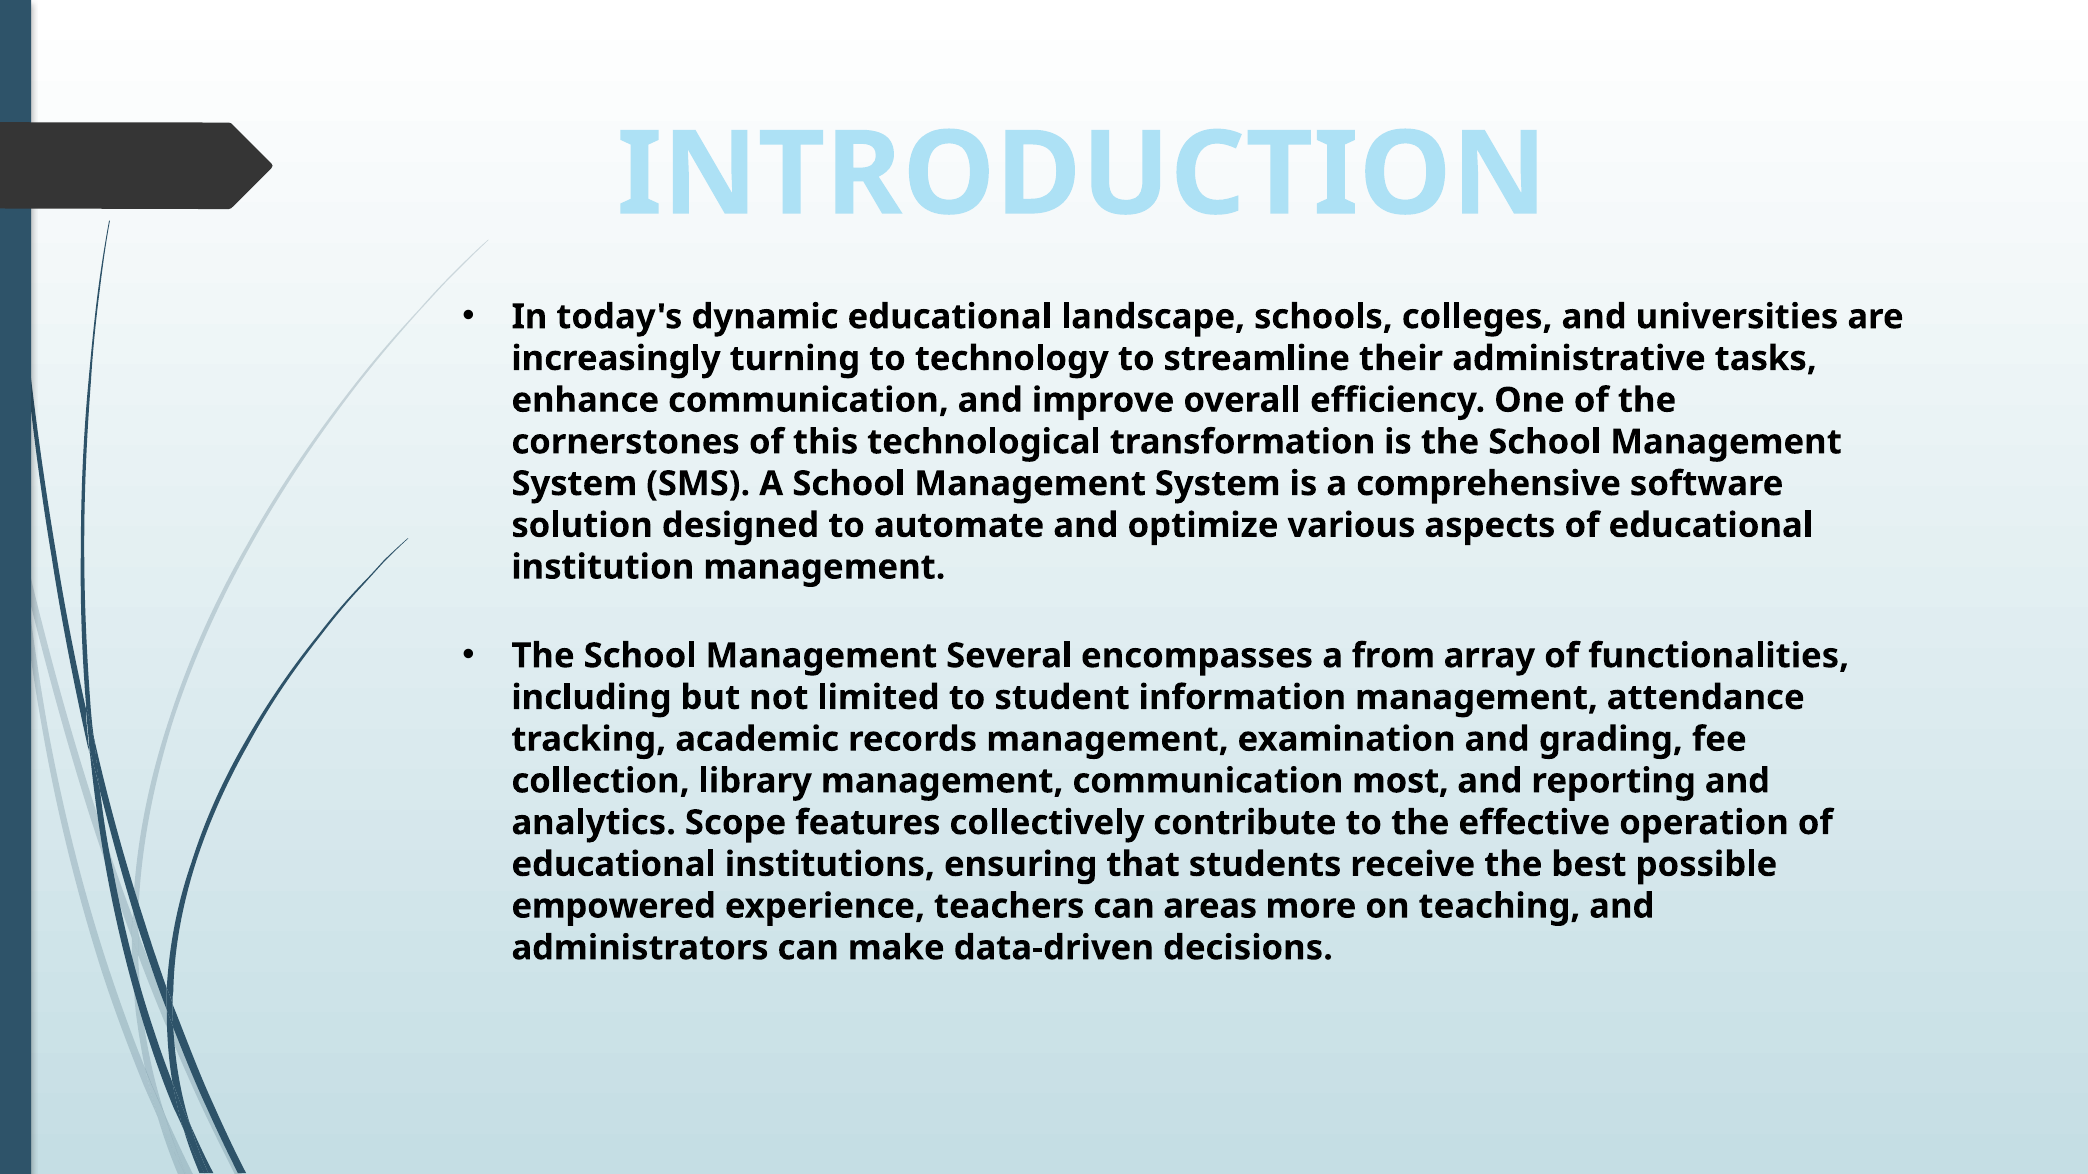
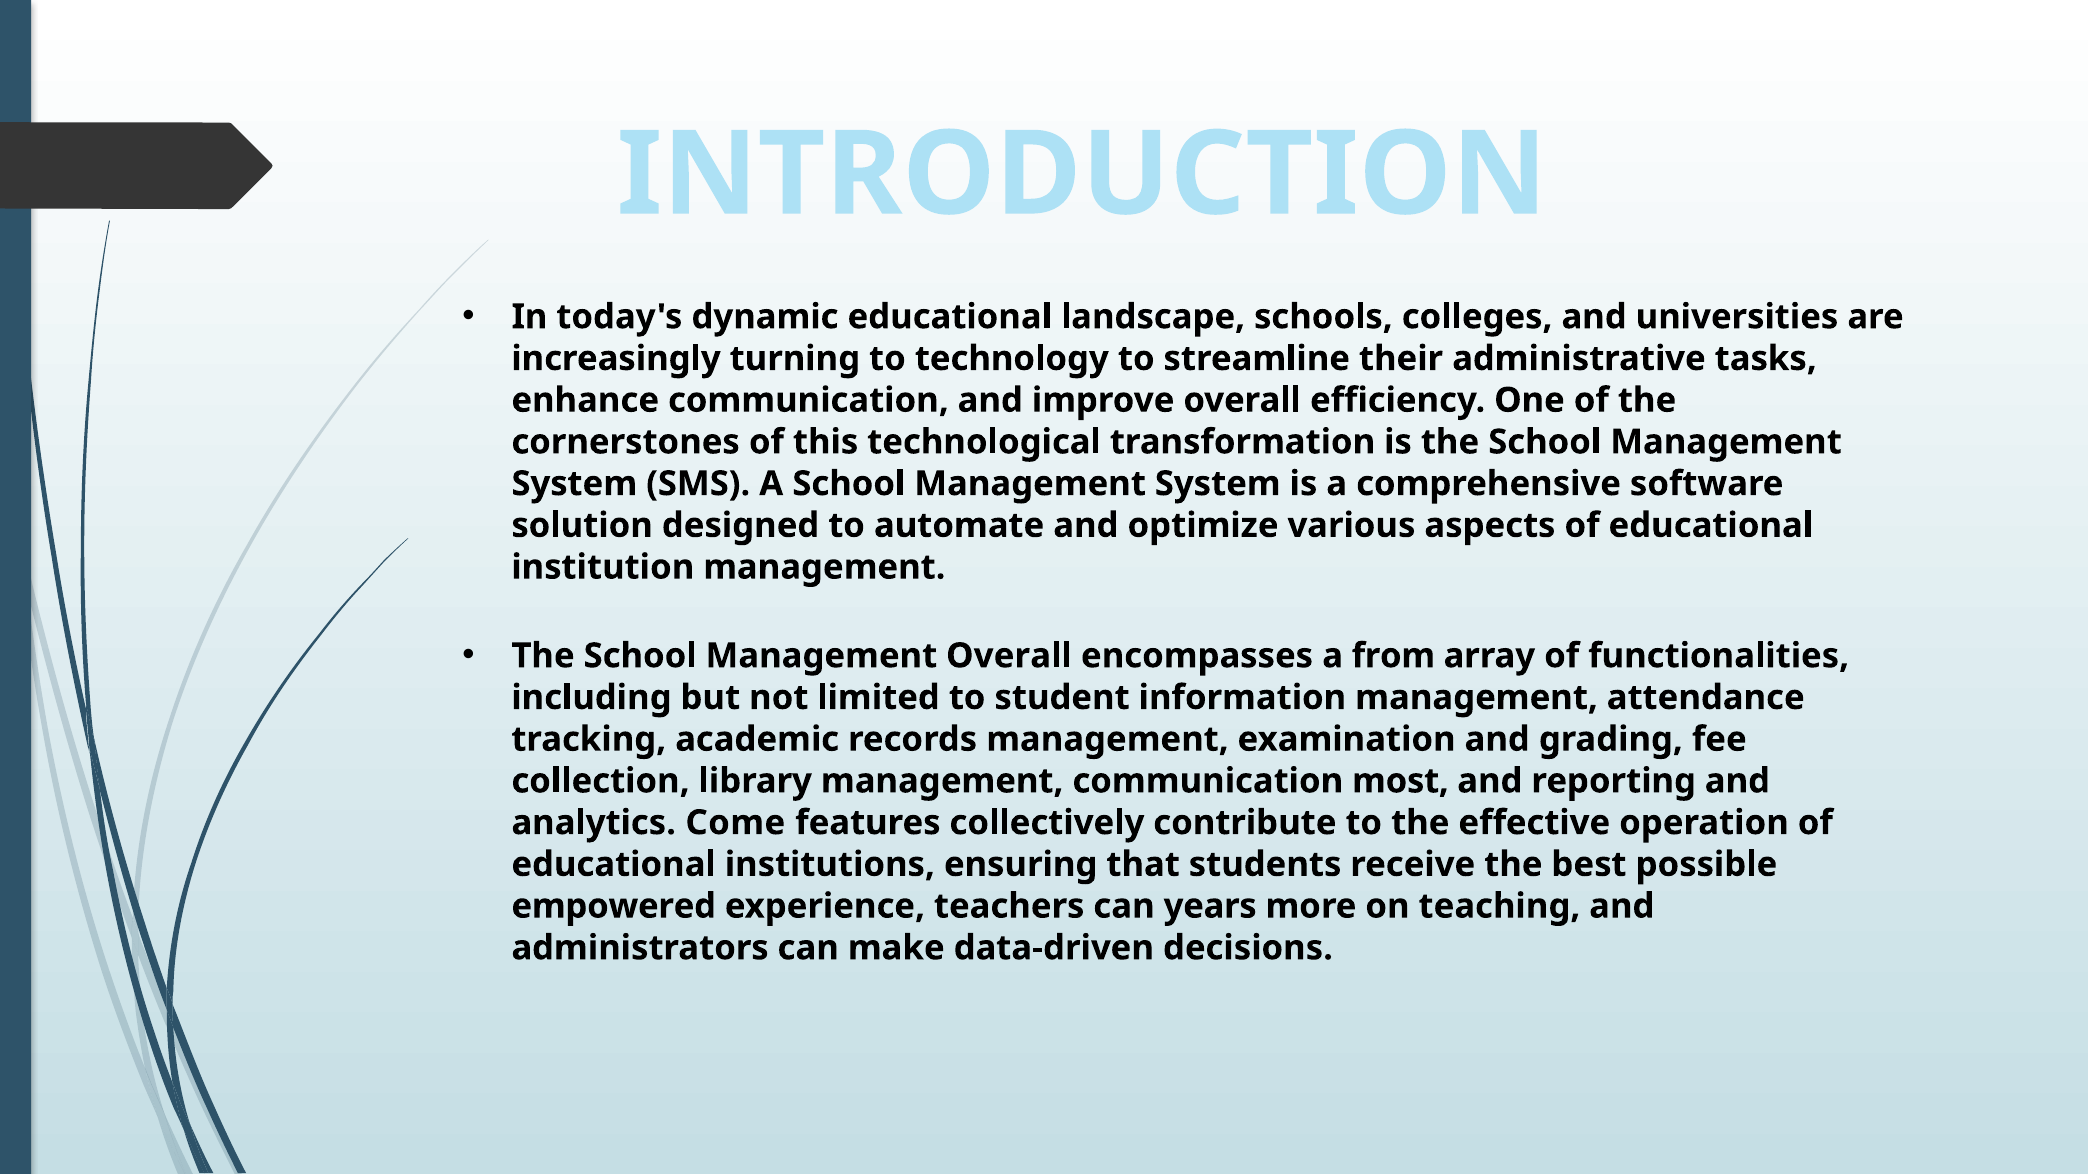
Management Several: Several -> Overall (1009, 656)
Scope: Scope -> Come (735, 823)
areas: areas -> years (1210, 907)
